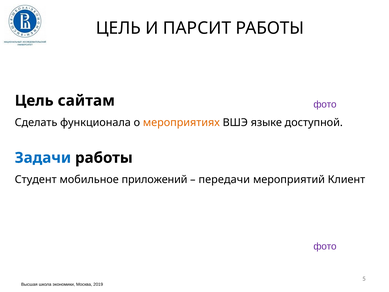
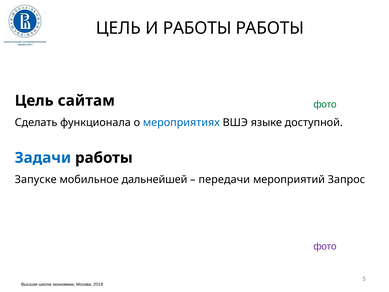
И ПАРСИТ: ПАРСИТ -> РАБОТЫ (197, 28)
фото colour: purple -> green (325, 104)
мероприятиях colour: orange -> blue (181, 122)
Студент: Студент -> Запуске (36, 179)
приложений: приложений -> дальнейшей (155, 179)
Клиент: Клиент -> Запрос (346, 179)
